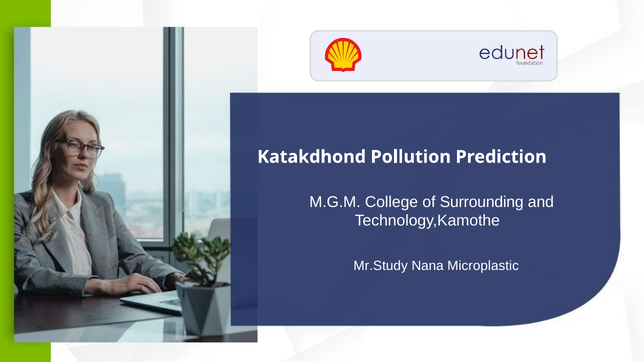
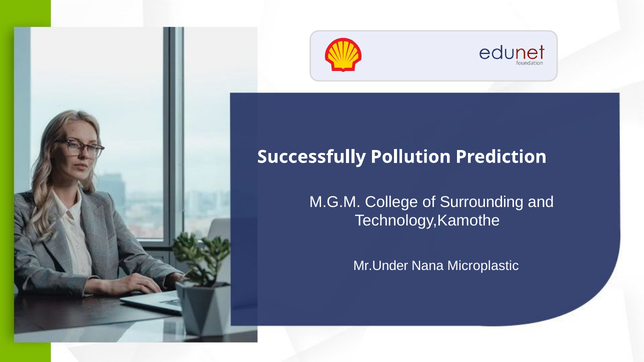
Katakdhond: Katakdhond -> Successfully (312, 157)
Mr.Study: Mr.Study -> Mr.Under (381, 266)
